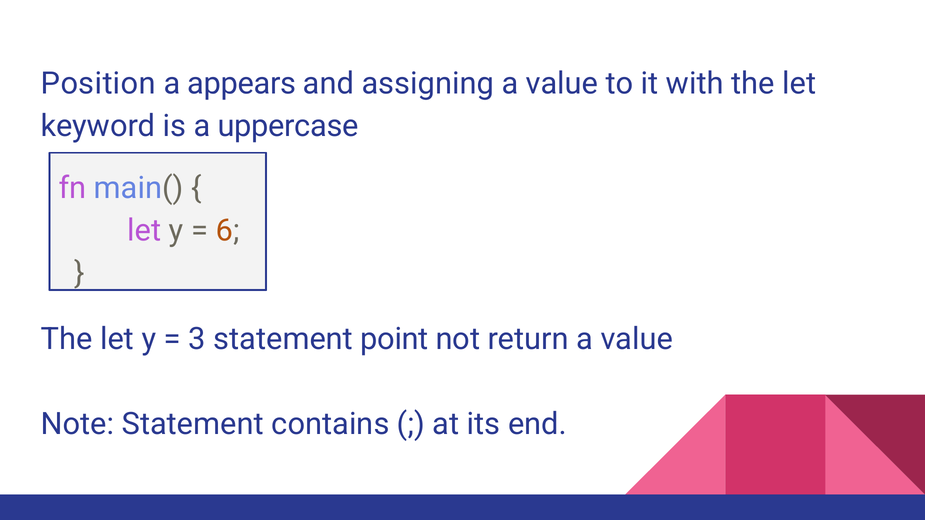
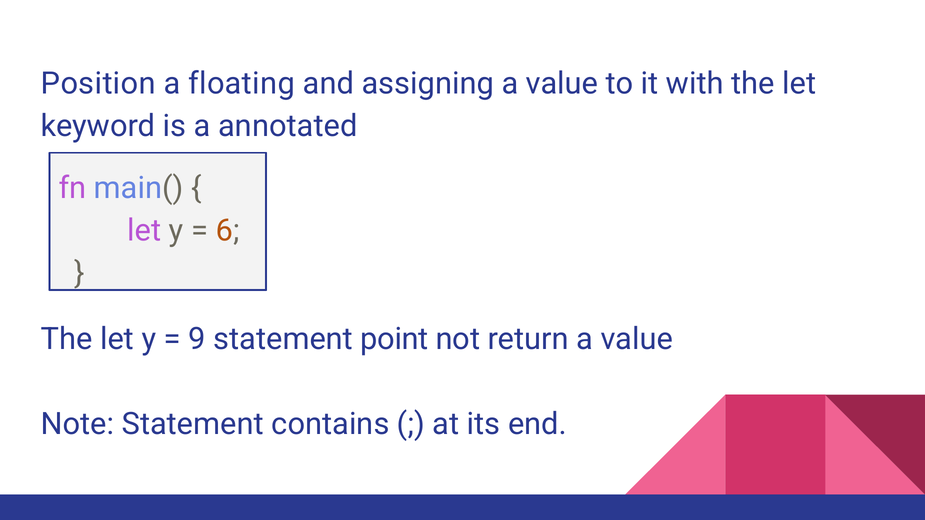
appears: appears -> floating (242, 84)
uppercase: uppercase -> annotated (288, 126)
3: 3 -> 9 (197, 339)
